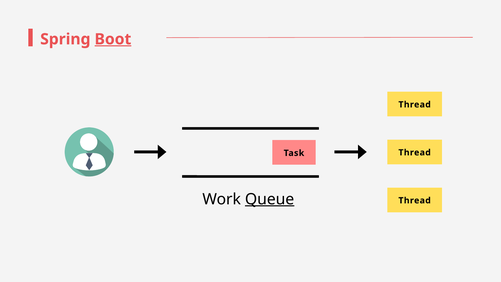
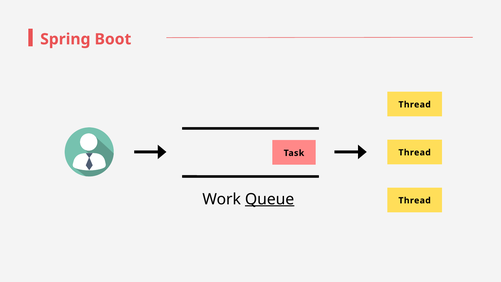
Boot underline: present -> none (113, 39)
